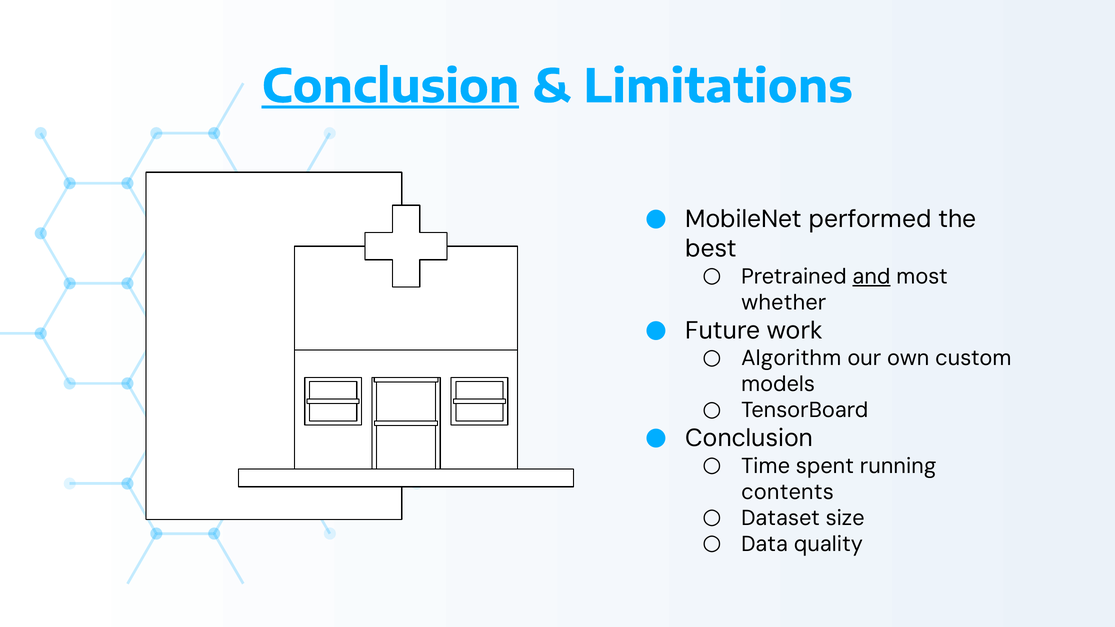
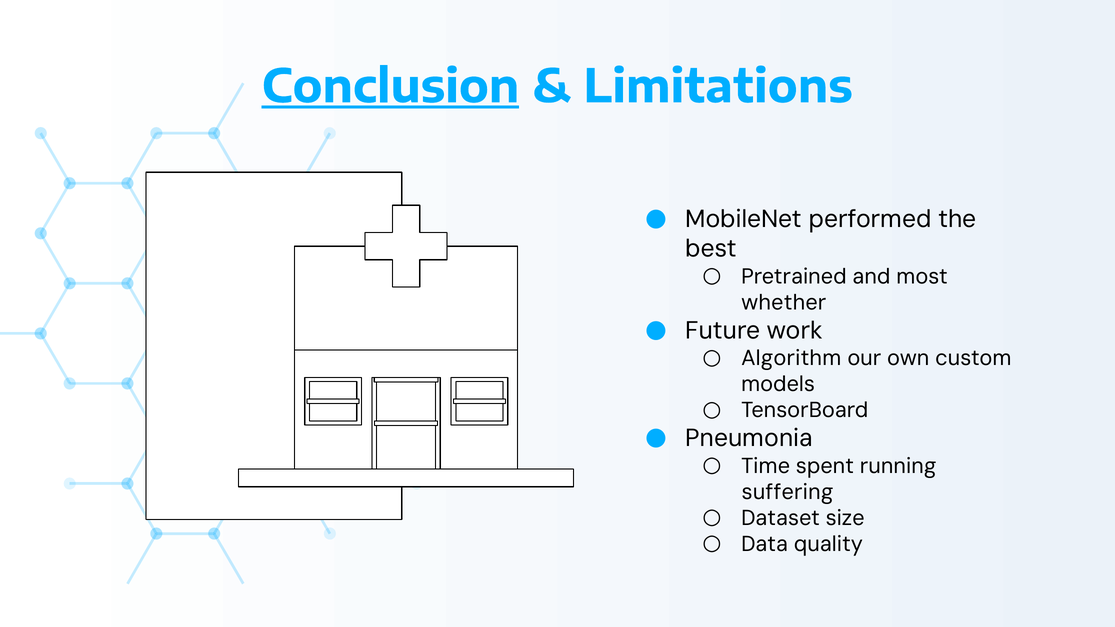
and underline: present -> none (871, 277)
Conclusion: Conclusion -> Pneumonia (749, 438)
contents: contents -> suffering (787, 492)
